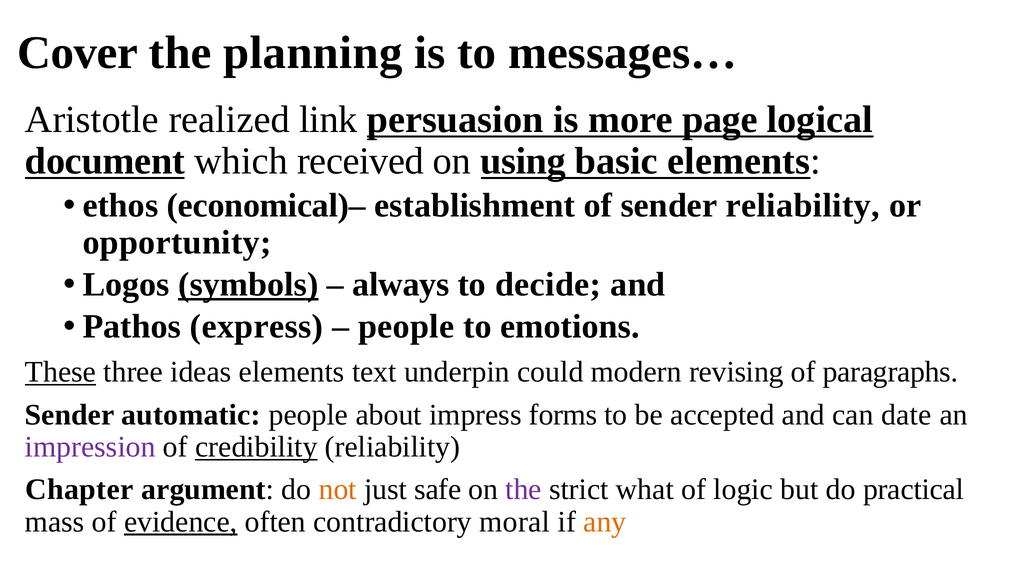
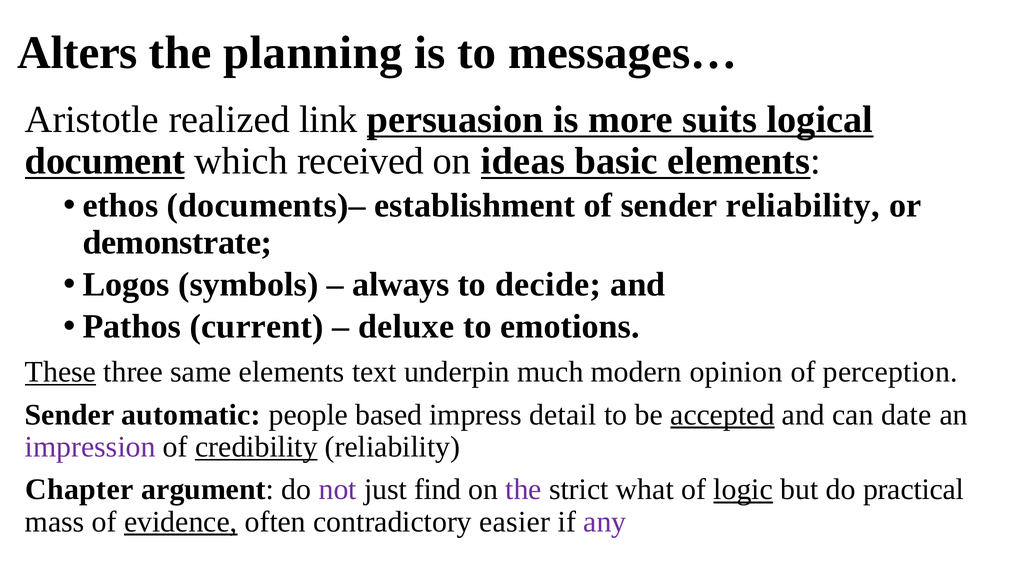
Cover: Cover -> Alters (78, 53)
page: page -> suits (720, 120)
using: using -> ideas (523, 161)
economical)–: economical)– -> documents)– (266, 206)
opportunity: opportunity -> demonstrate (177, 243)
symbols underline: present -> none (248, 285)
express: express -> current (257, 327)
people: people -> deluxe (406, 327)
ideas: ideas -> same (201, 372)
could: could -> much (550, 372)
revising: revising -> opinion (736, 372)
paragraphs: paragraphs -> perception (890, 372)
about: about -> based (389, 415)
forms: forms -> detail (563, 415)
accepted underline: none -> present (722, 415)
not colour: orange -> purple (338, 490)
safe: safe -> find (438, 490)
logic underline: none -> present (743, 490)
moral: moral -> easier (515, 522)
any colour: orange -> purple (605, 522)
